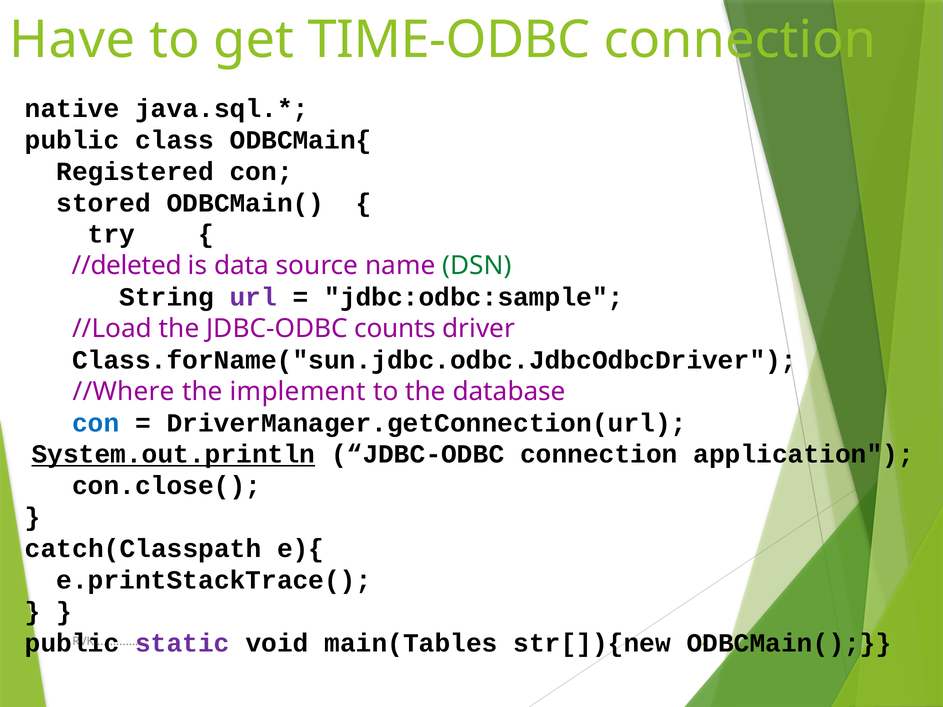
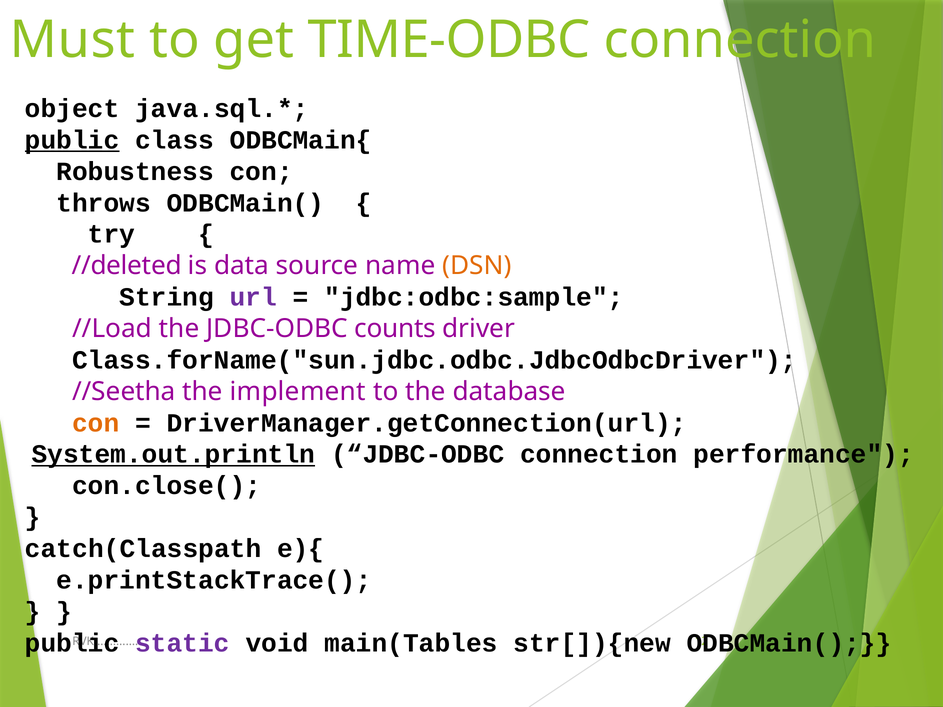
Have: Have -> Must (72, 40)
native: native -> object (72, 109)
public underline: none -> present (72, 140)
Registered: Registered -> Robustness (135, 171)
stored: stored -> throws (104, 203)
DSN colour: green -> orange (477, 266)
//Where: //Where -> //Seetha (124, 392)
con colour: blue -> orange (96, 423)
application: application -> performance (804, 454)
